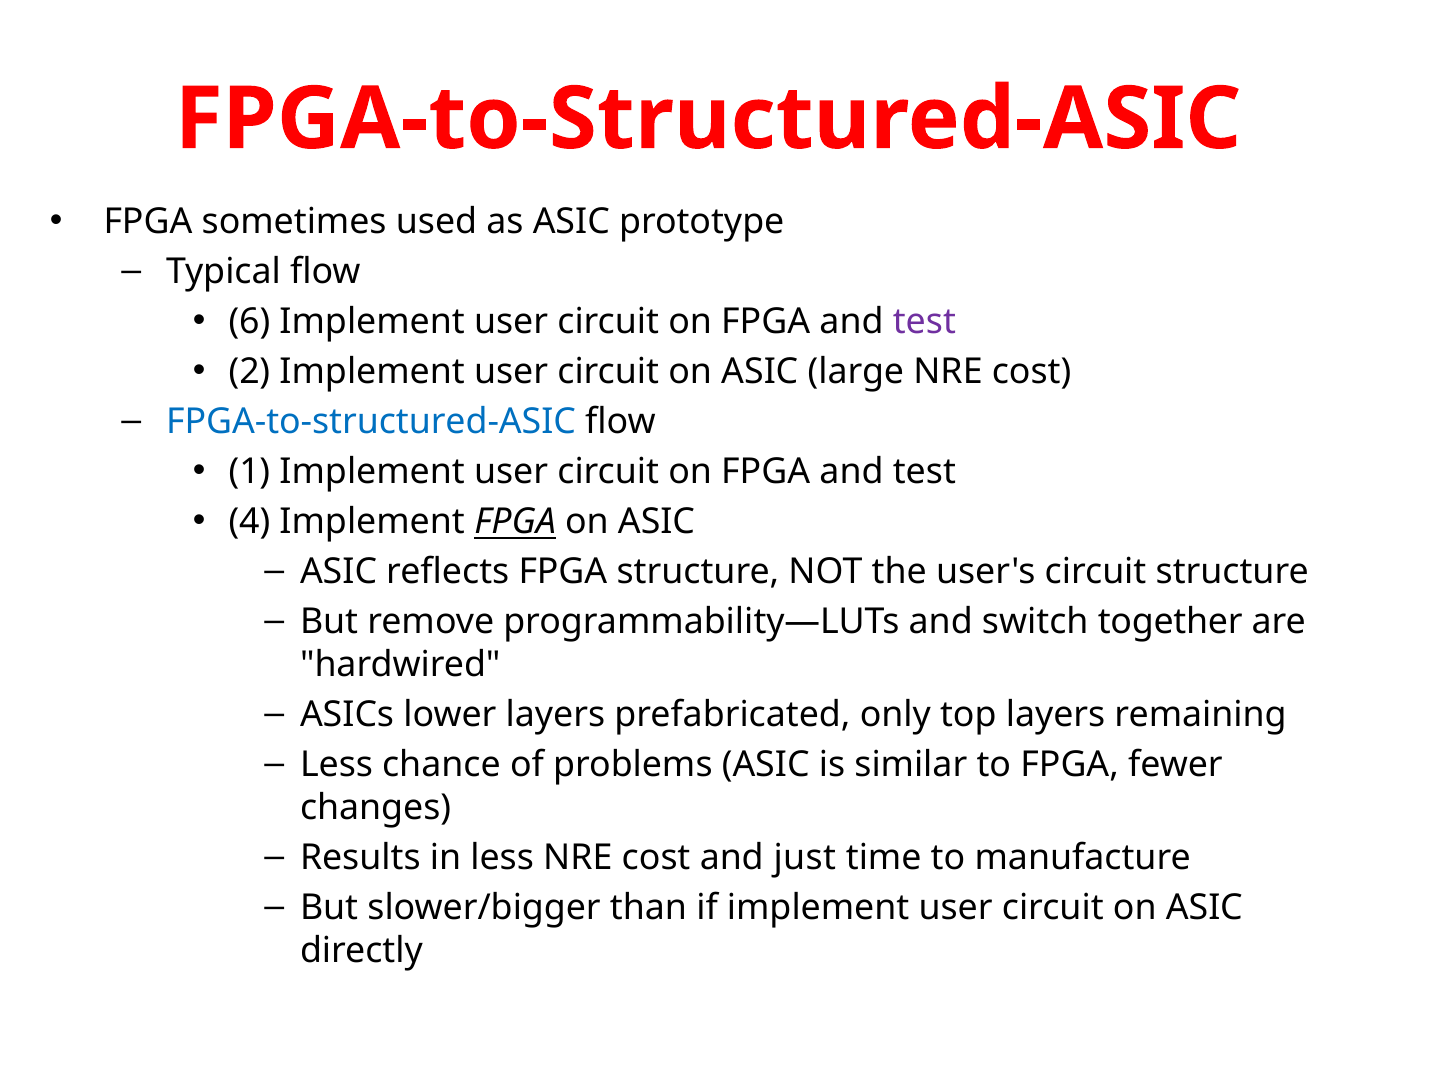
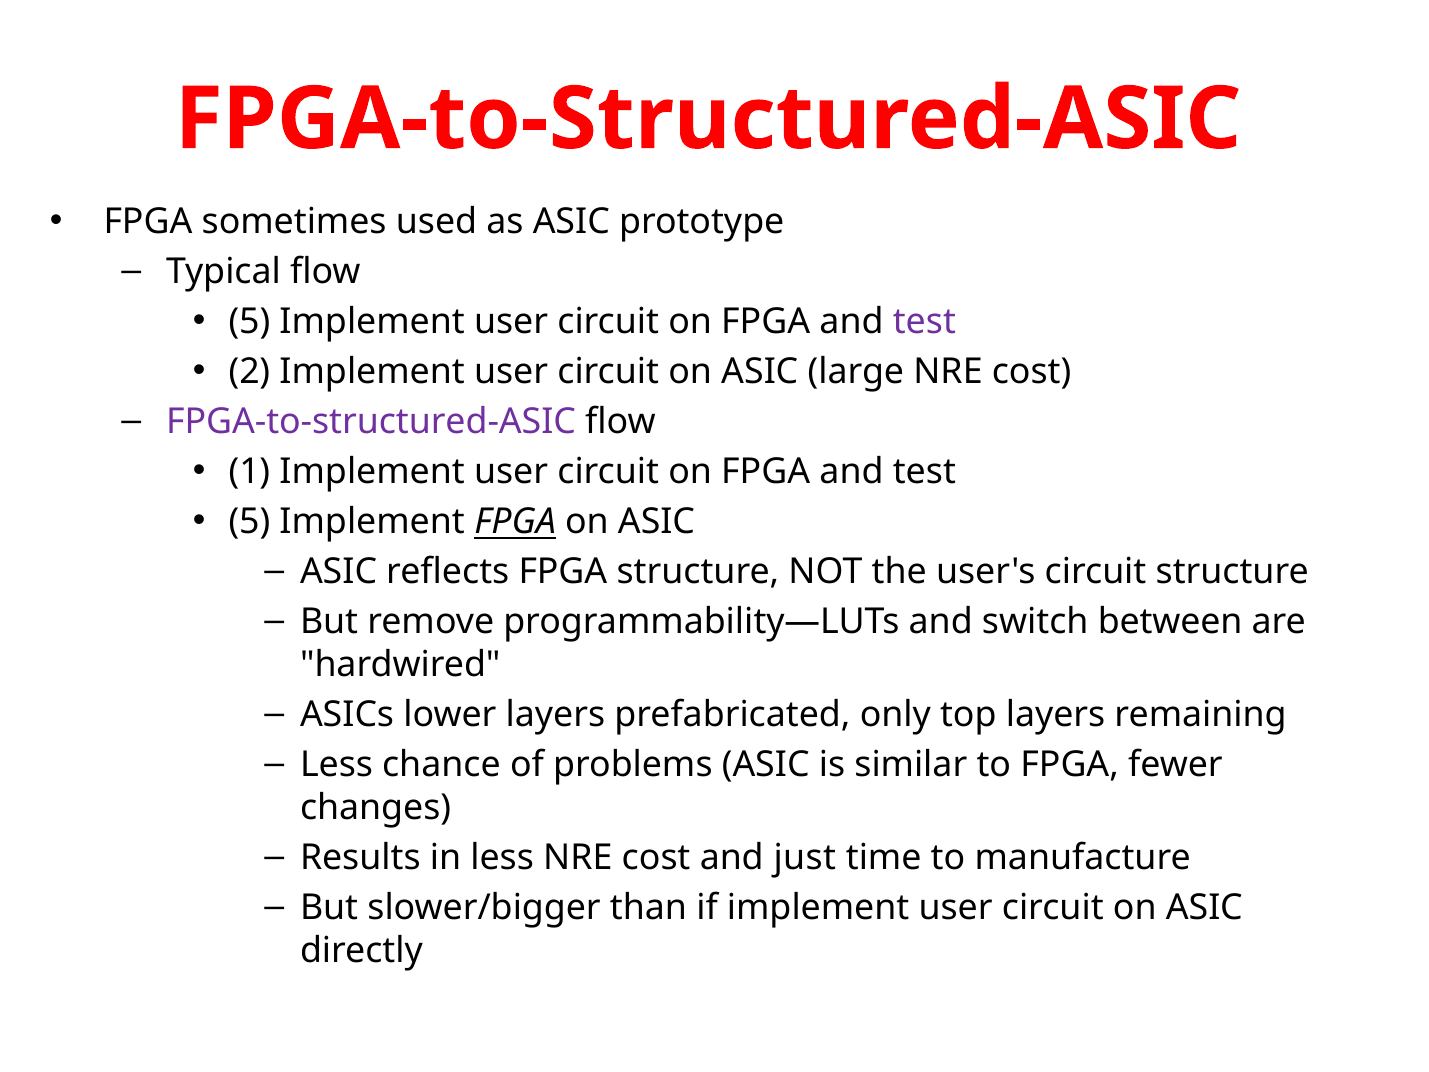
6: 6 -> 5 (249, 322)
FPGA-to-structured-ASIC colour: blue -> purple (371, 422)
4: 4 -> 5 (249, 522)
together: together -> between (1170, 622)
